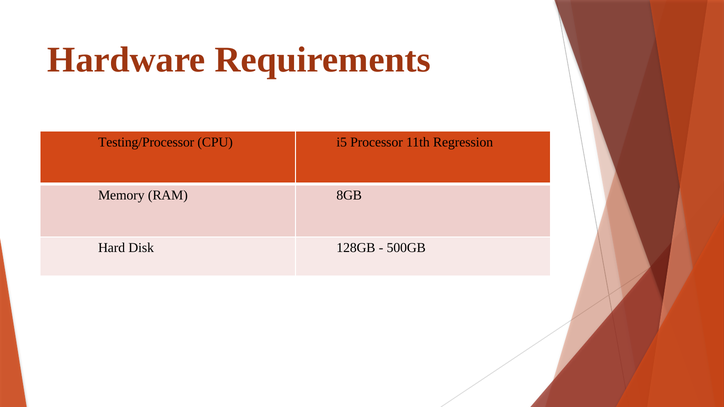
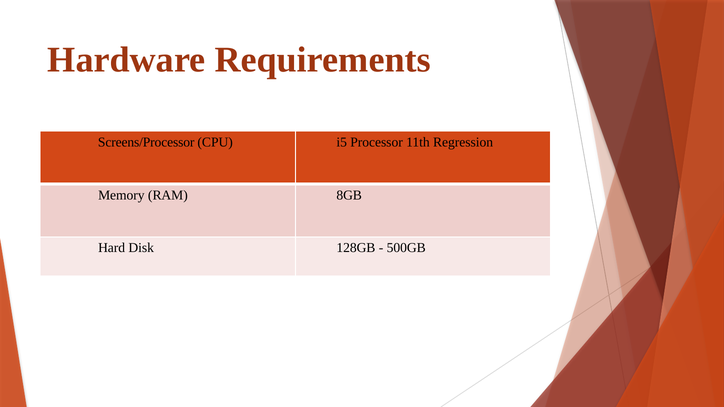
Testing/Processor: Testing/Processor -> Screens/Processor (146, 142)
